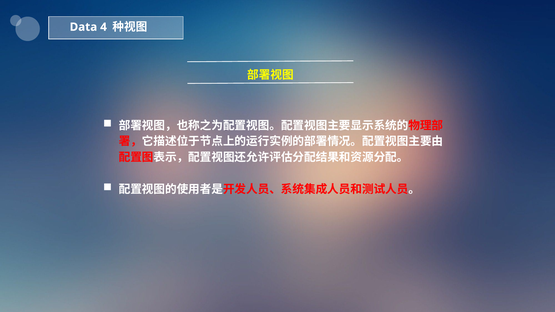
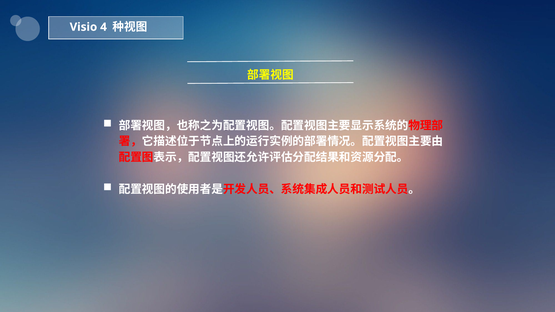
Data: Data -> Visio (83, 27)
